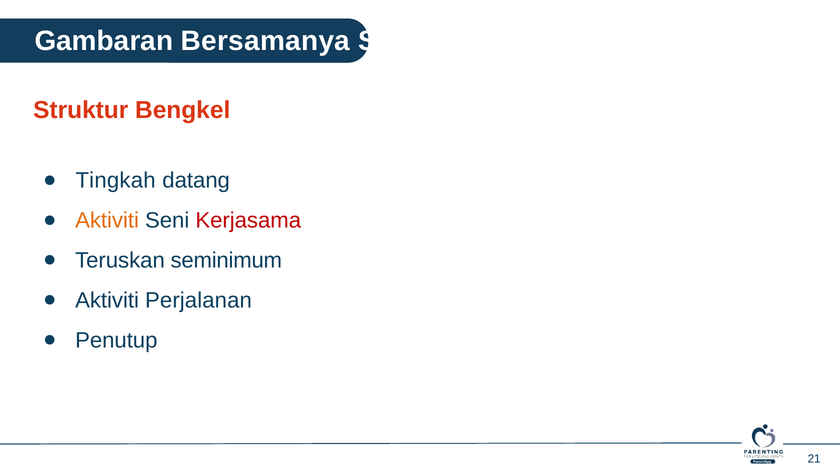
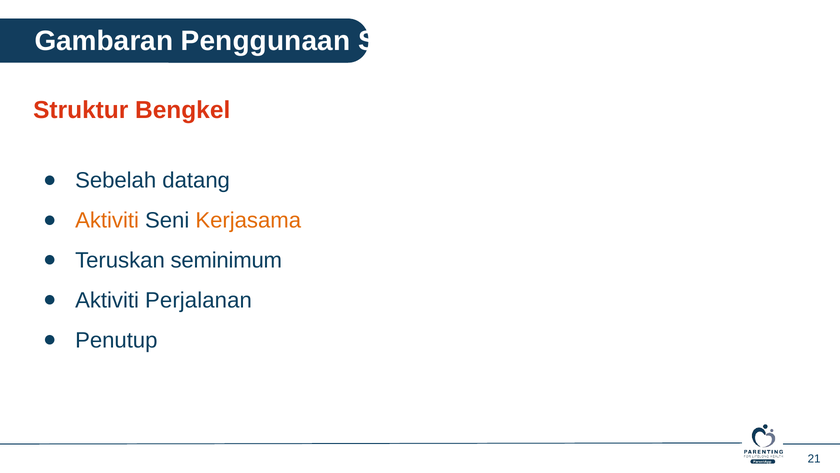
Bersamanya: Bersamanya -> Penggunaan (266, 41)
Tingkah: Tingkah -> Sebelah (116, 180)
Kerjasama colour: red -> orange (248, 220)
